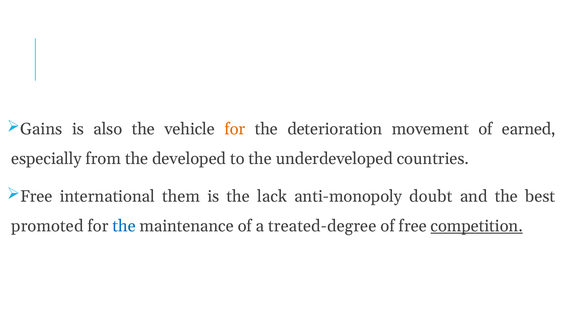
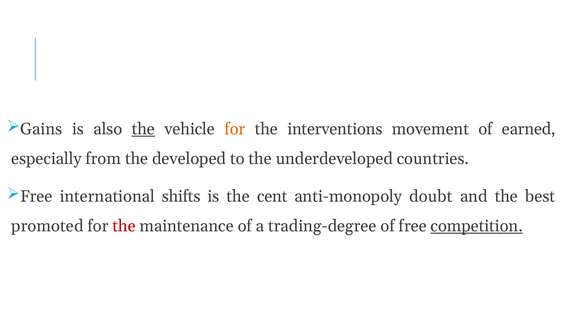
the underline: none -> present (143, 129)
deterioration: deterioration -> interventions (335, 129)
them: them -> shifts (181, 196)
lack: lack -> cent (272, 196)
the colour: blue -> red (124, 226)
treated-degree: treated-degree -> trading-degree (322, 226)
